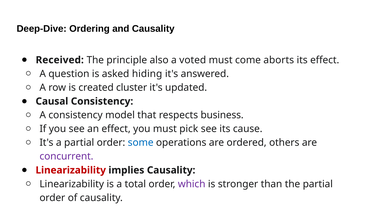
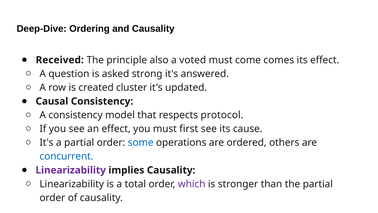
aborts: aborts -> comes (279, 60)
hiding: hiding -> strong (147, 74)
business: business -> protocol (222, 115)
pick: pick -> first (189, 129)
concurrent colour: purple -> blue (66, 156)
Linearizability colour: red -> purple (71, 170)
